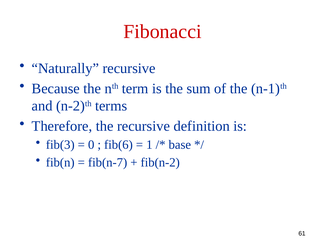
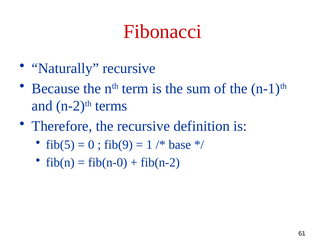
fib(3: fib(3 -> fib(5 (60, 145)
fib(6: fib(6 -> fib(9 (118, 145)
fib(n-7: fib(n-7 -> fib(n-0 (108, 162)
